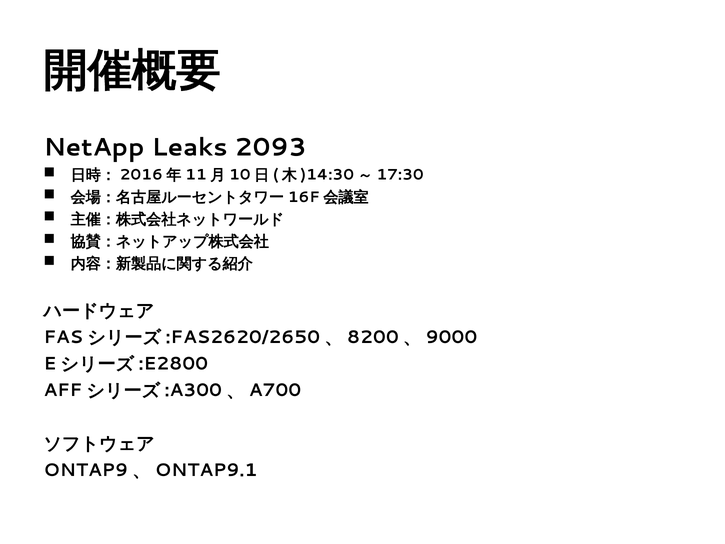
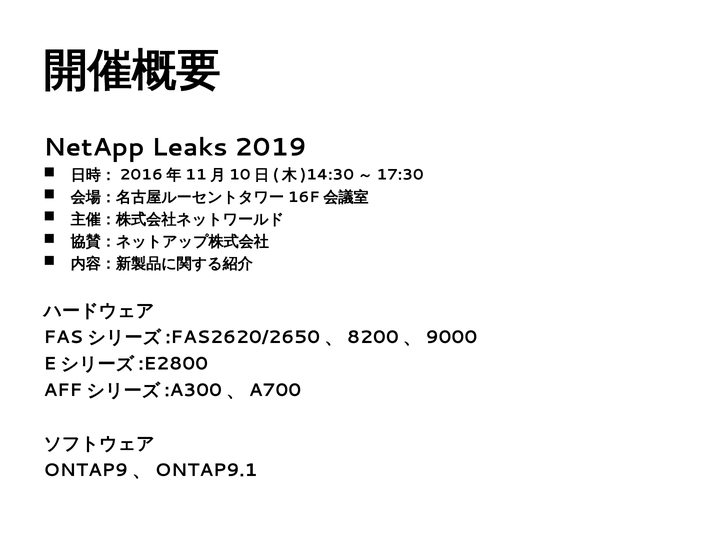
2093: 2093 -> 2019 (271, 147)
